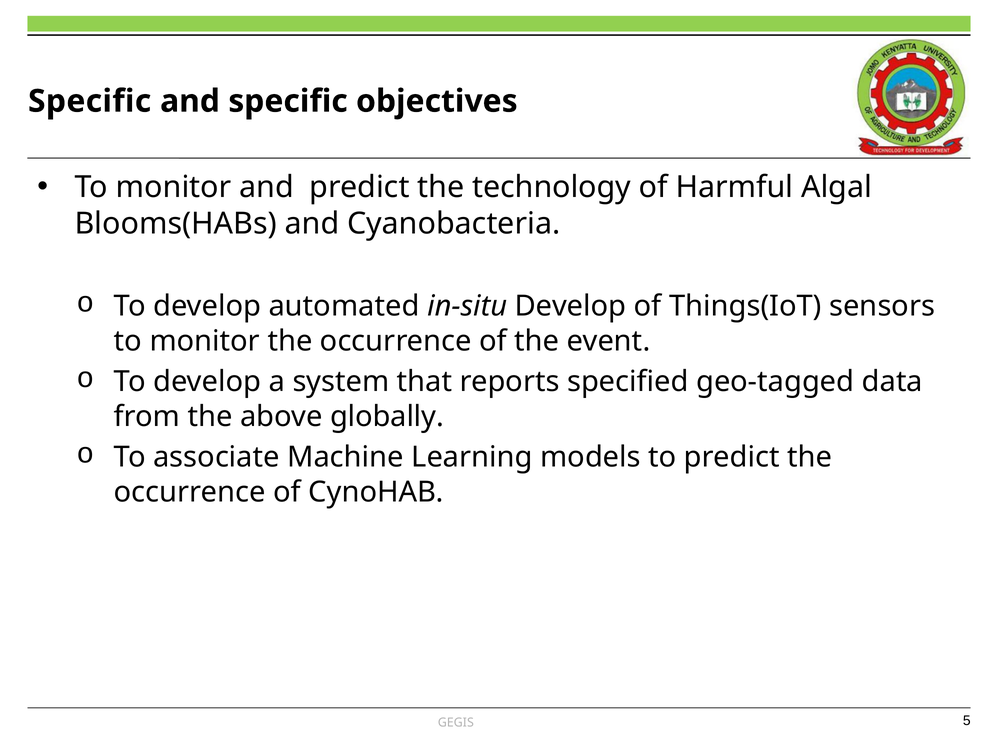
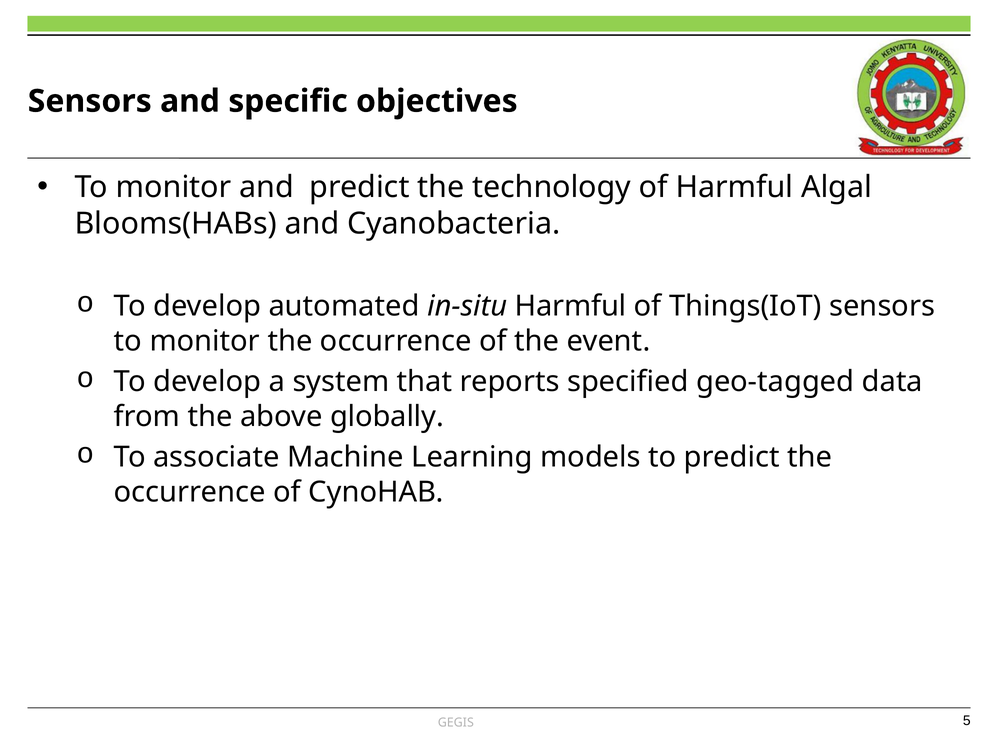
Specific: Specific -> Sensors (90, 101)
in-situ Develop: Develop -> Harmful (571, 306)
